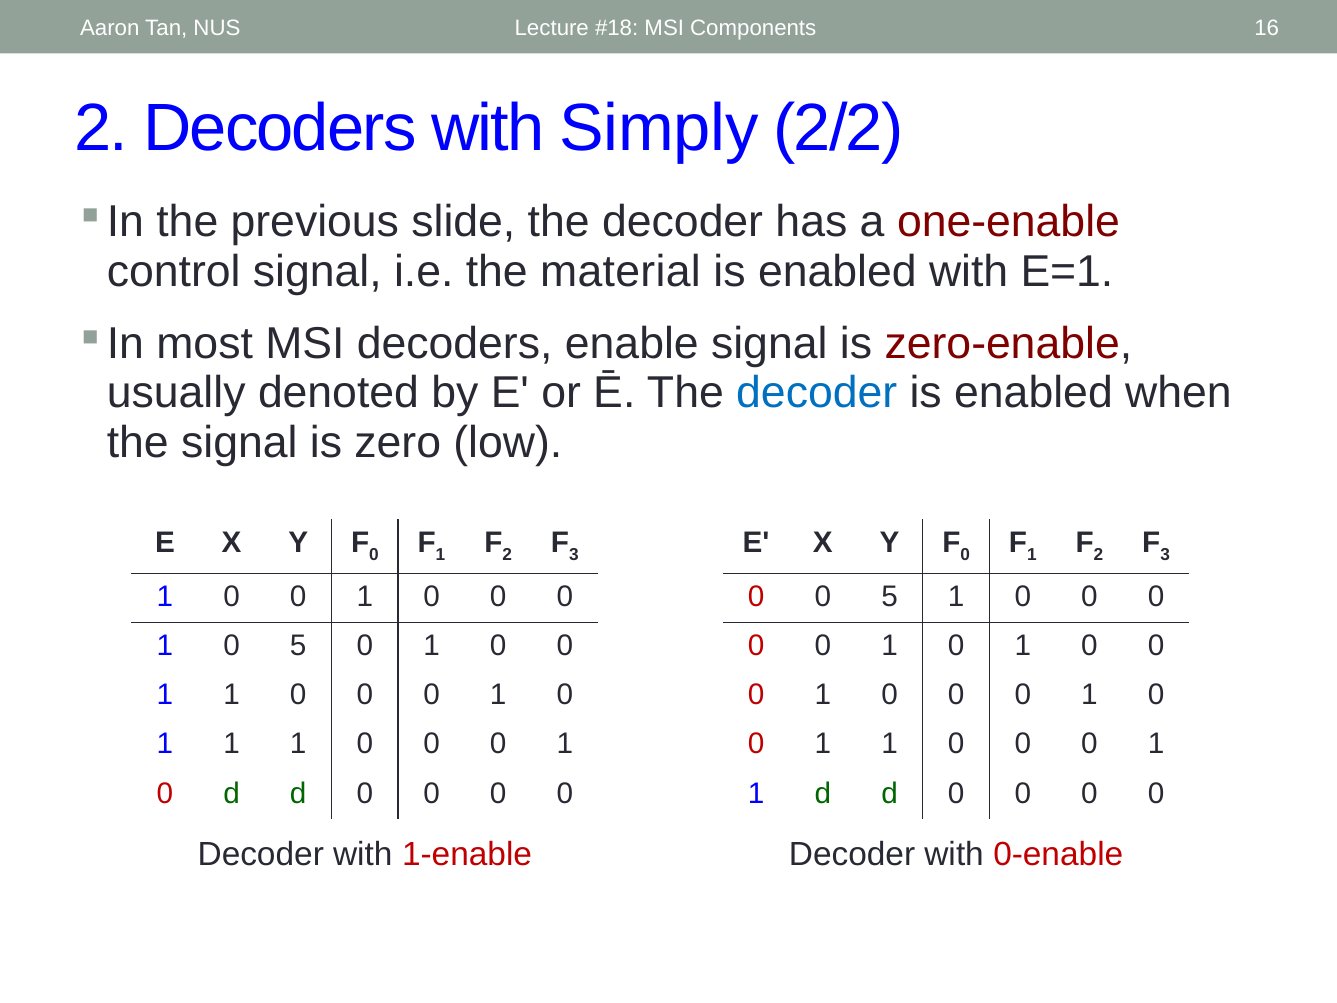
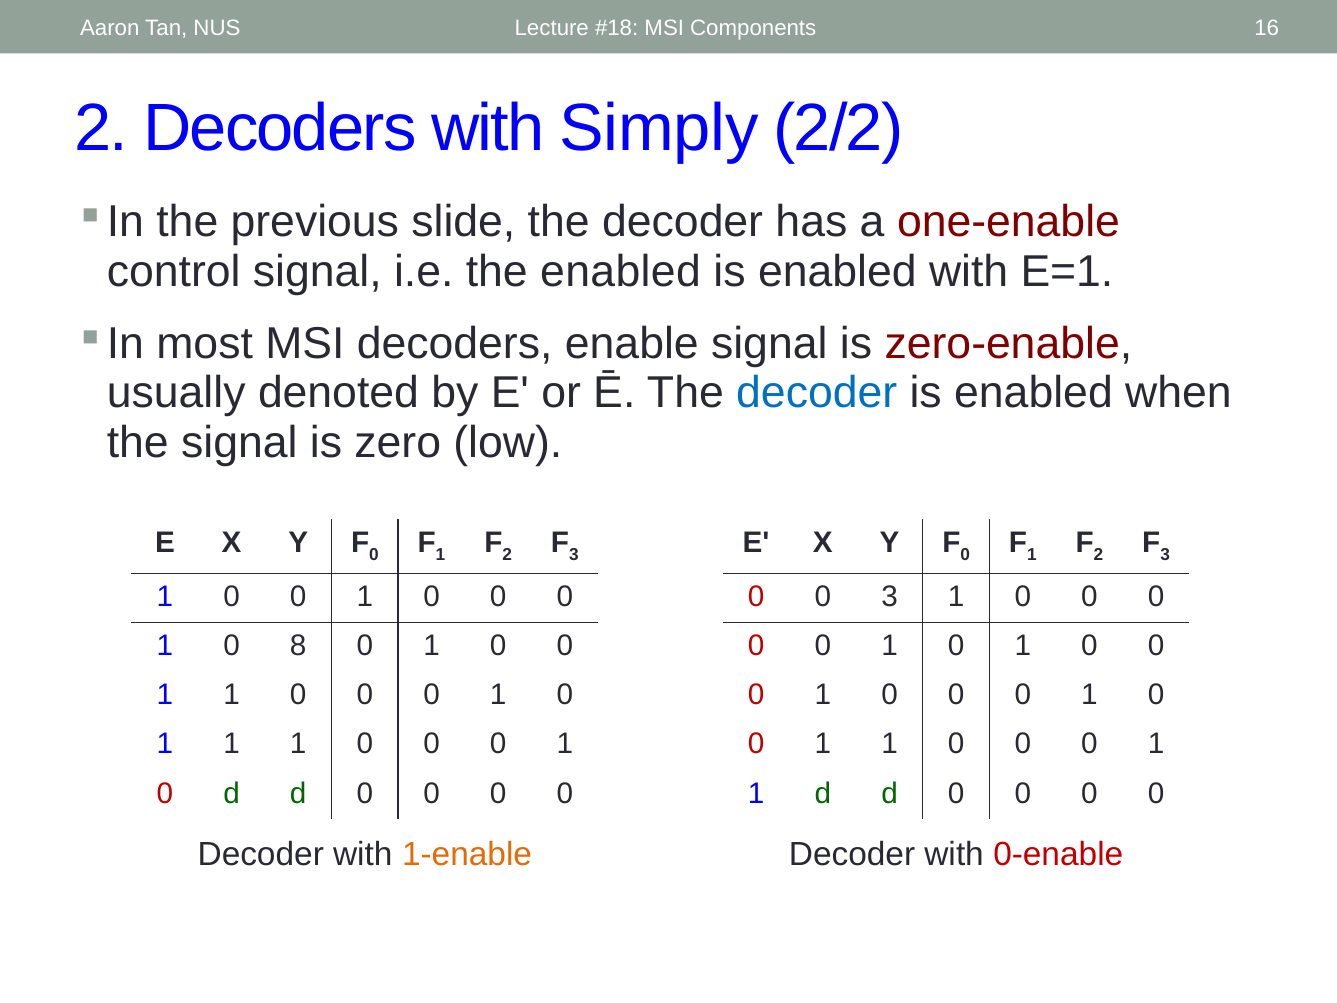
the material: material -> enabled (620, 271)
0 0 5: 5 -> 3 (890, 597)
1 0 5: 5 -> 8 (298, 646)
1-enable colour: red -> orange (467, 854)
